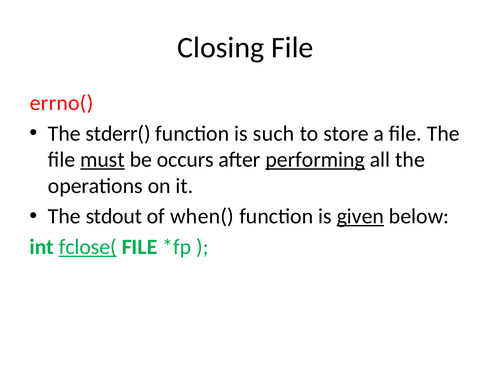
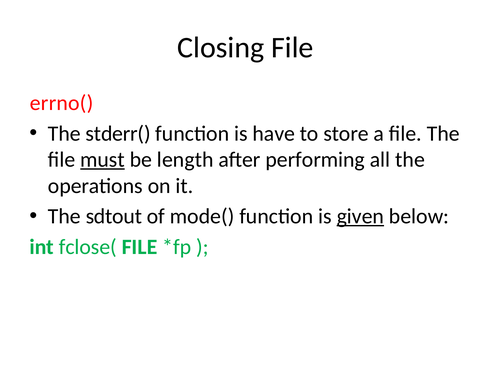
such: such -> have (274, 134)
occurs: occurs -> length (185, 160)
performing underline: present -> none (315, 160)
stdout: stdout -> sdtout (114, 217)
when(: when( -> mode( (202, 217)
fclose( underline: present -> none (88, 247)
